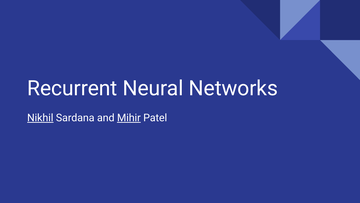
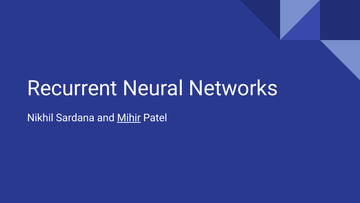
Nikhil underline: present -> none (40, 118)
